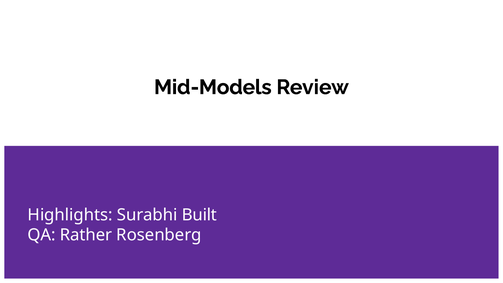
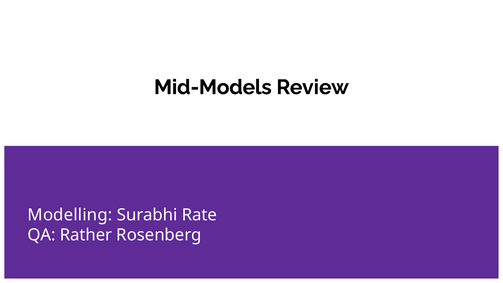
Highlights: Highlights -> Modelling (70, 215)
Built: Built -> Rate (199, 215)
